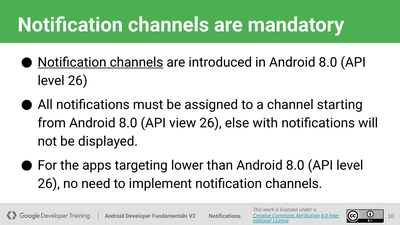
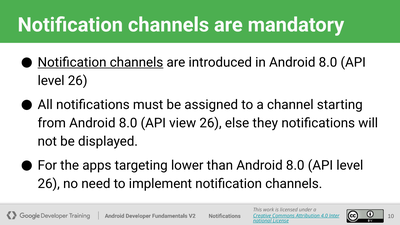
with: with -> they (265, 123)
